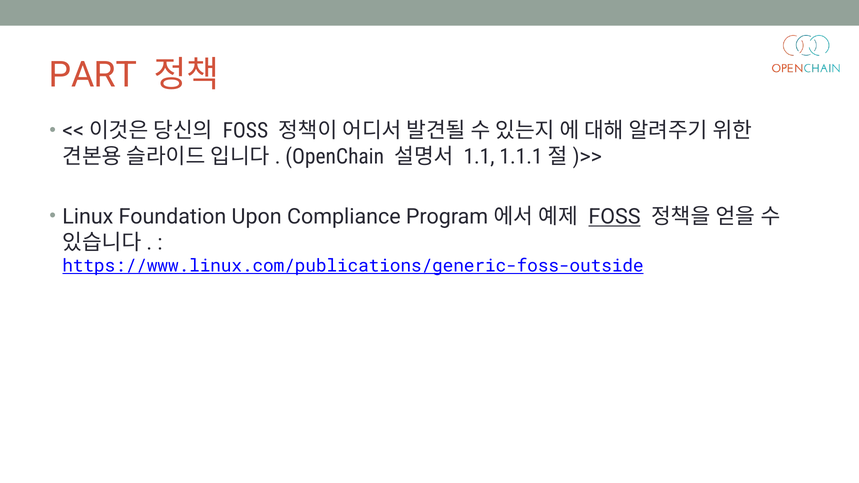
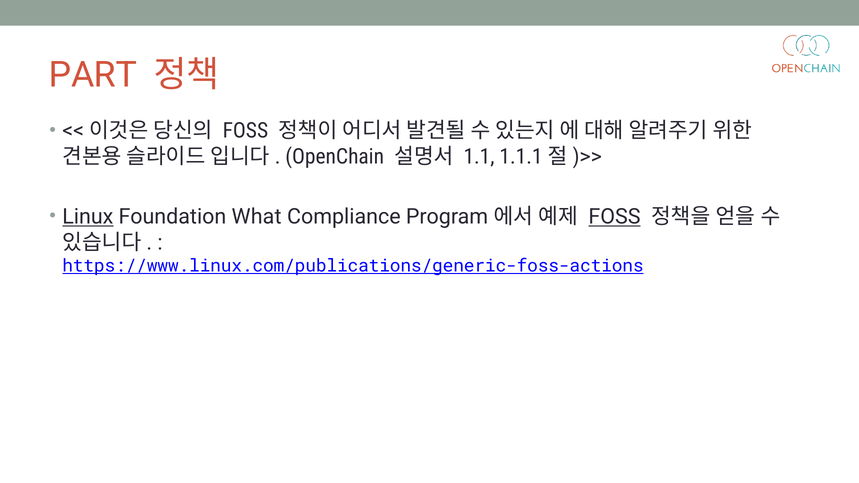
Linux underline: none -> present (88, 217)
Upon: Upon -> What (257, 217)
https://www.linux.com/publications/generic-foss-outside: https://www.linux.com/publications/generic-foss-outside -> https://www.linux.com/publications/generic-foss-actions (353, 266)
